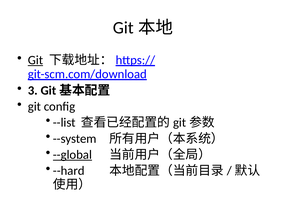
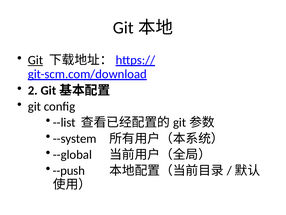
3: 3 -> 2 (33, 90)
--global underline: present -> none (72, 154)
--hard: --hard -> --push (69, 170)
